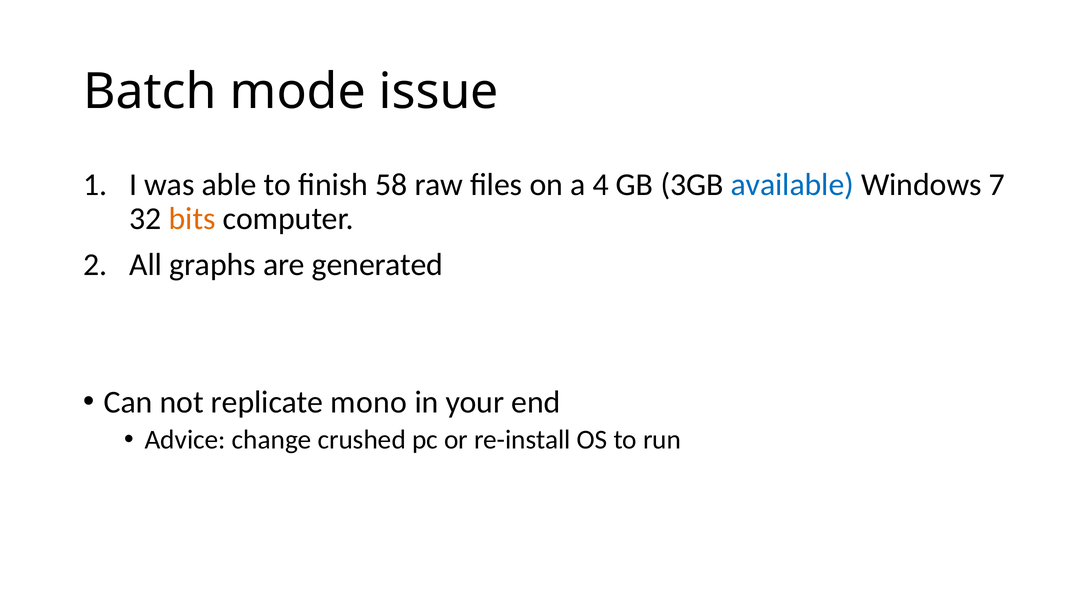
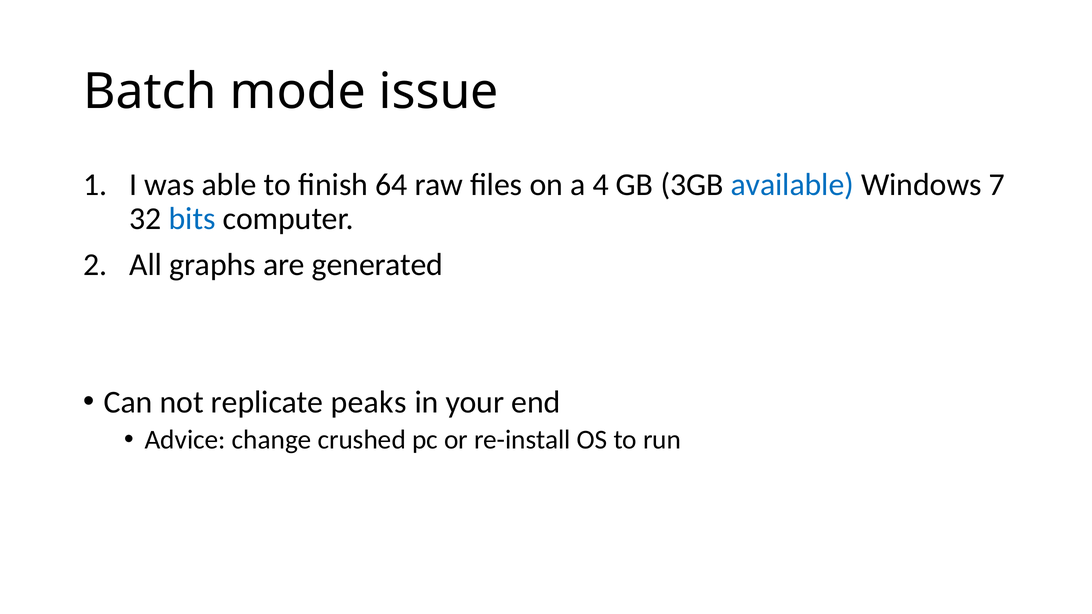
58: 58 -> 64 (391, 185)
bits colour: orange -> blue (192, 219)
mono: mono -> peaks (369, 402)
